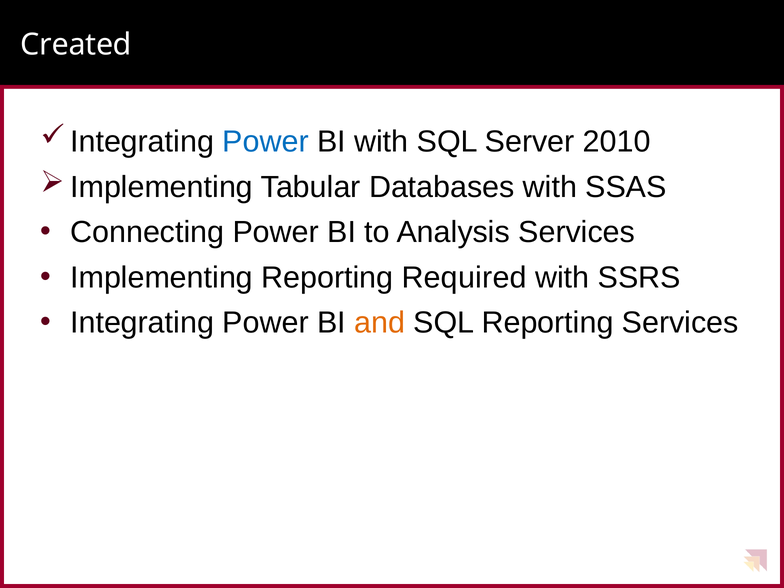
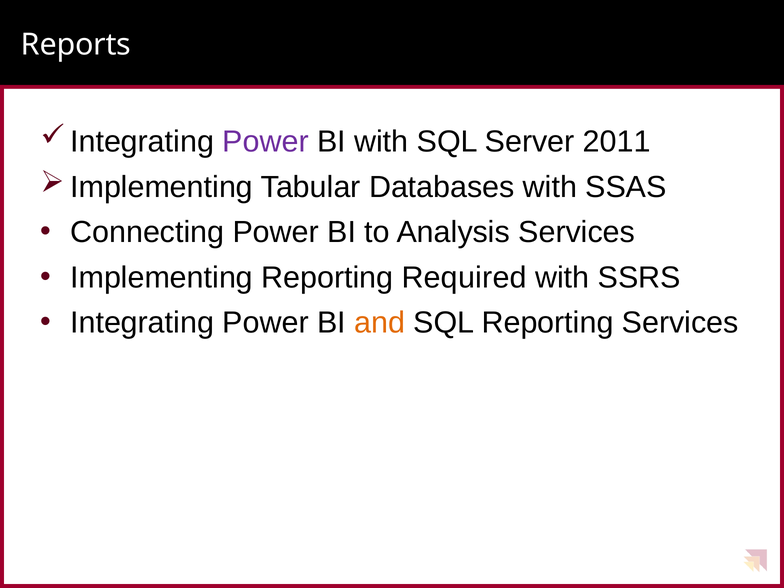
Created: Created -> Reports (76, 45)
Power colour: blue -> purple (266, 142)
2010: 2010 -> 2011 (617, 142)
